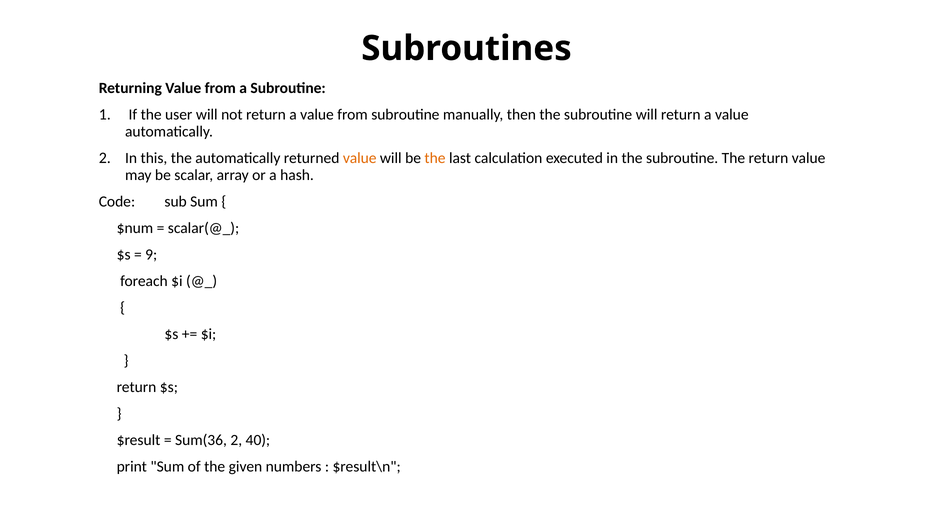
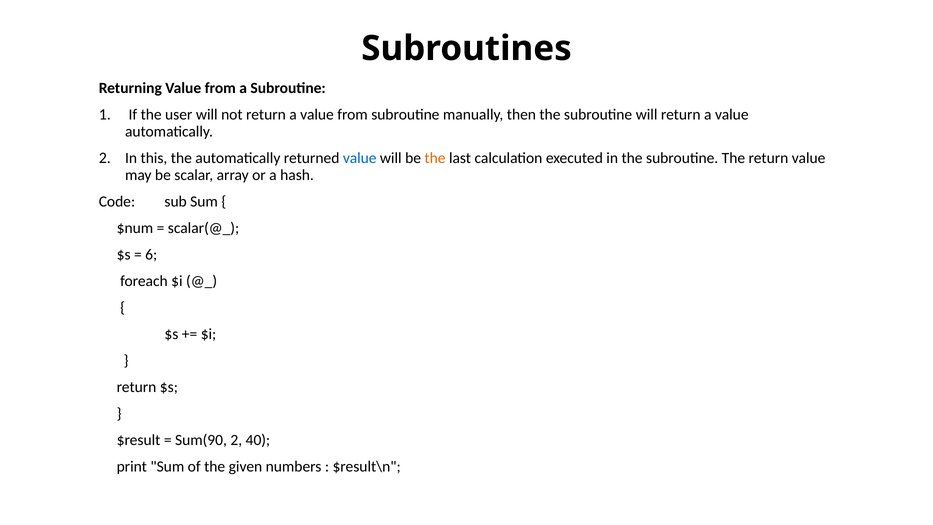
value colour: orange -> blue (360, 158)
9: 9 -> 6 (151, 254)
Sum(36: Sum(36 -> Sum(90 (201, 440)
